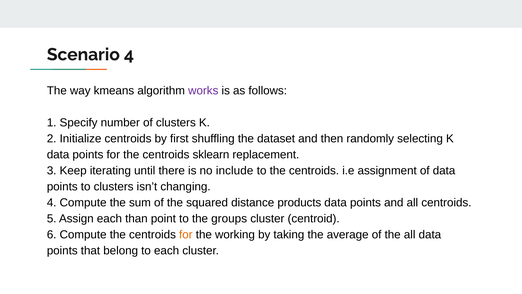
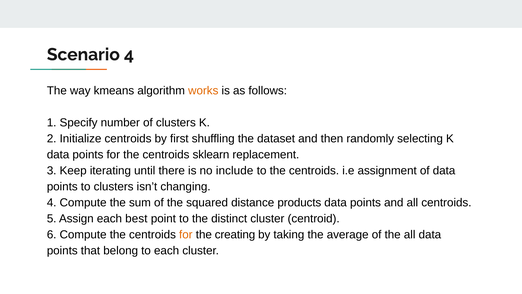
works colour: purple -> orange (203, 90)
than: than -> best (136, 218)
groups: groups -> distinct (229, 218)
working: working -> creating (235, 234)
